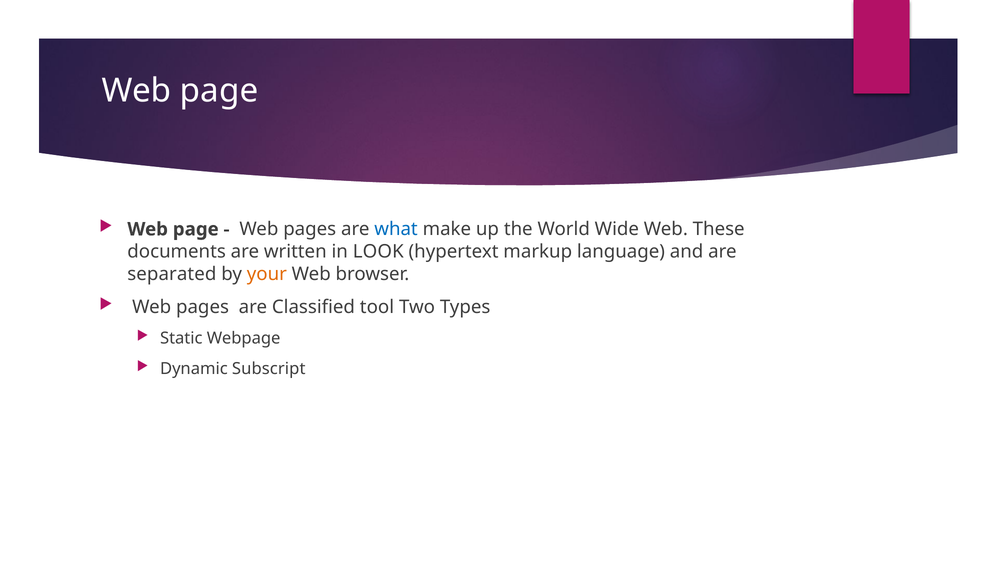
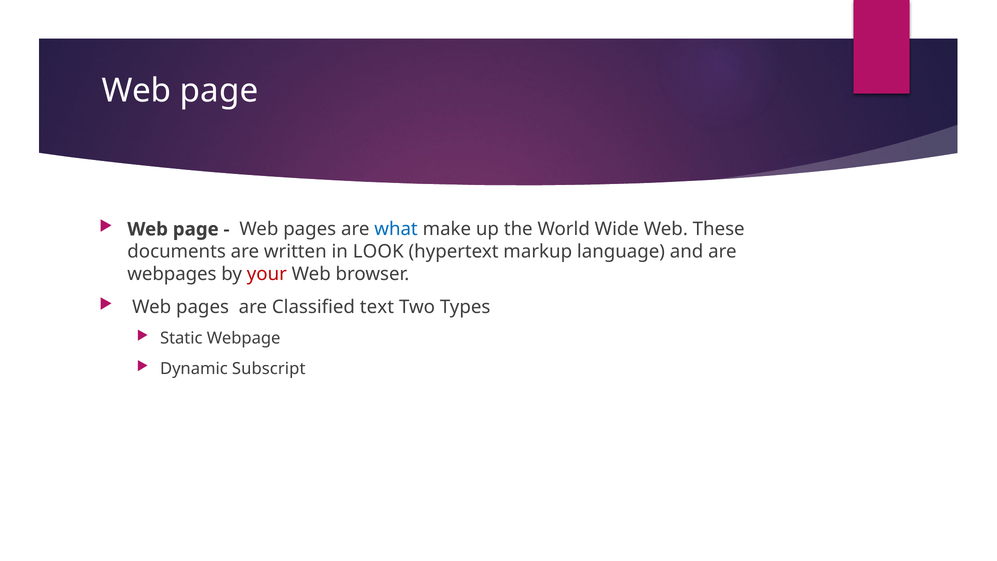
separated: separated -> webpages (172, 274)
your colour: orange -> red (267, 274)
tool: tool -> text (377, 307)
